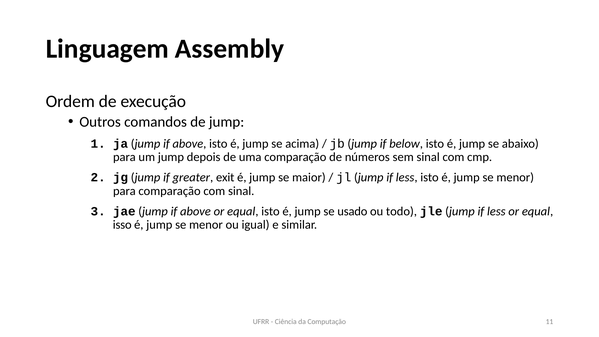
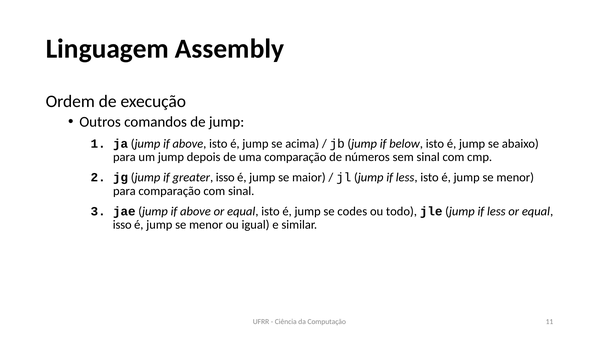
greater exit: exit -> isso (225, 177)
usado: usado -> codes (352, 211)
